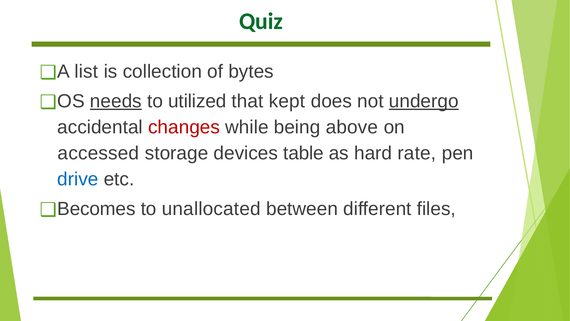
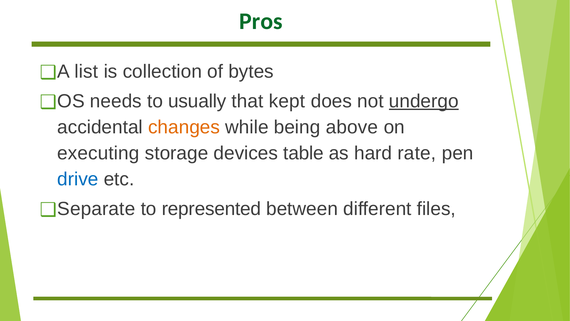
Quiz: Quiz -> Pros (261, 21)
needs underline: present -> none (116, 101)
utilized: utilized -> usually (197, 101)
changes colour: red -> orange (184, 127)
accessed: accessed -> executing (98, 153)
Becomes: Becomes -> Separate (96, 209)
unallocated: unallocated -> represented (211, 209)
